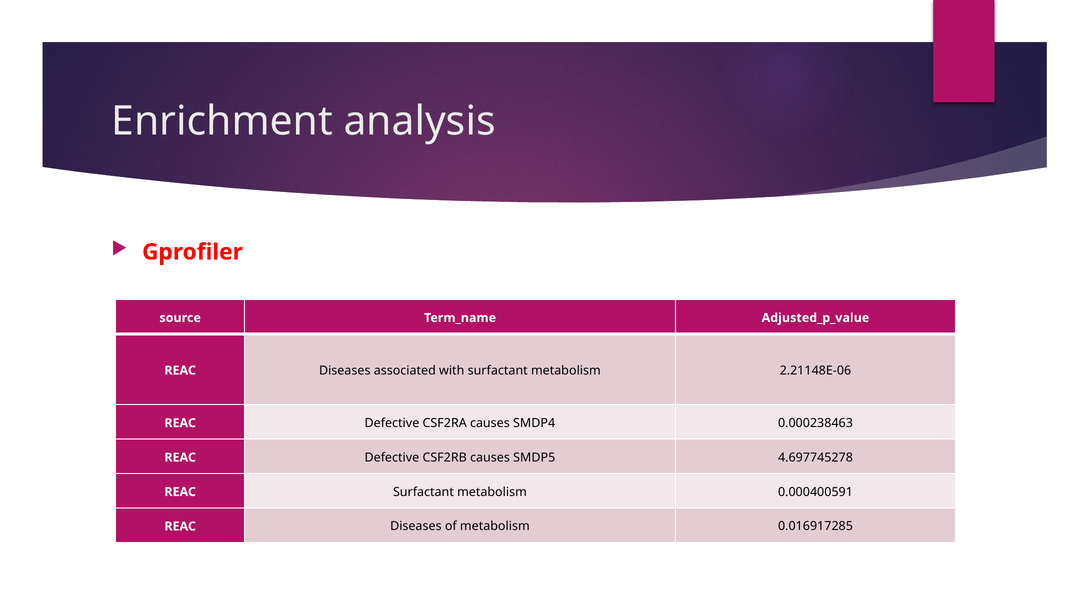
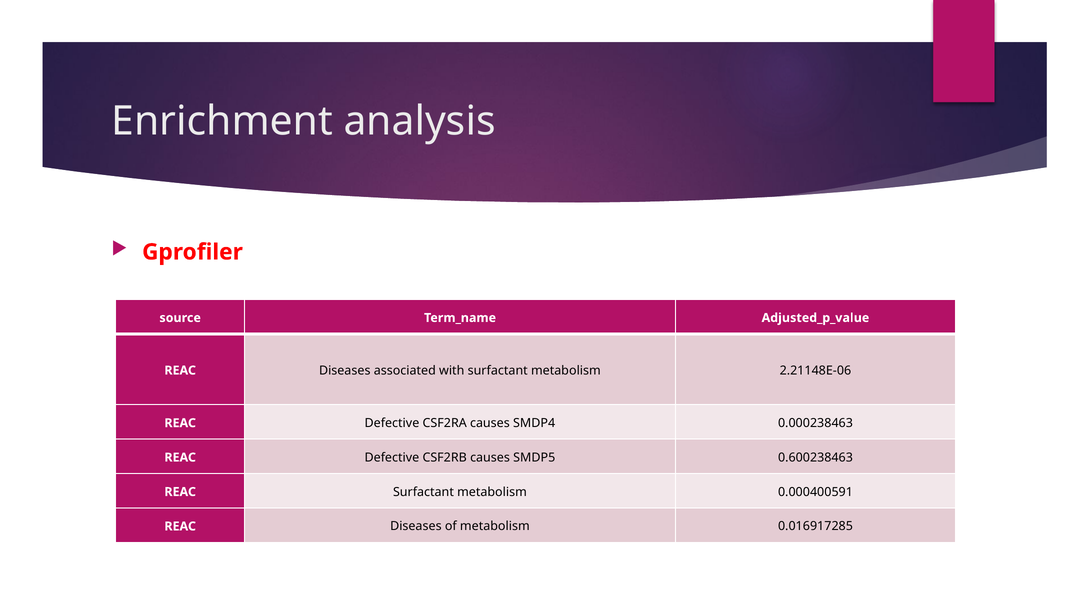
4.697745278: 4.697745278 -> 0.600238463 (815, 458)
